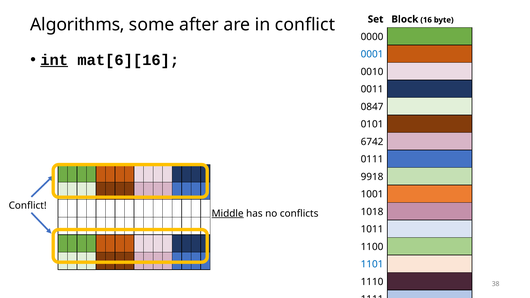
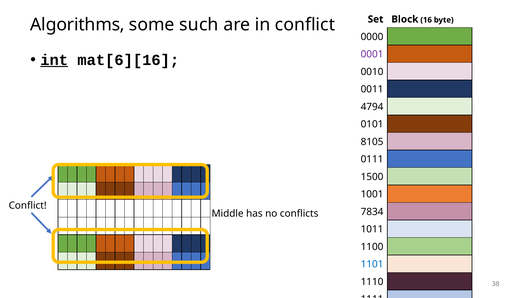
after: after -> such (199, 25)
0001 colour: blue -> purple (372, 54)
0847: 0847 -> 4794 (372, 107)
6742: 6742 -> 8105 (372, 142)
9918: 9918 -> 1500 (372, 177)
1018: 1018 -> 7834 (372, 212)
Middle underline: present -> none (228, 214)
